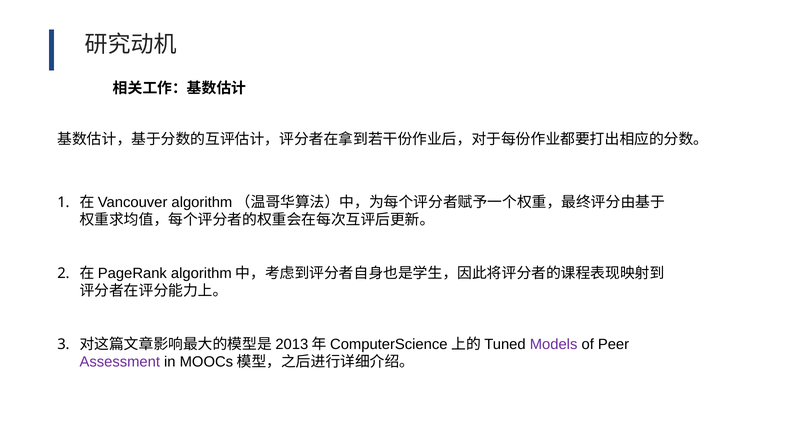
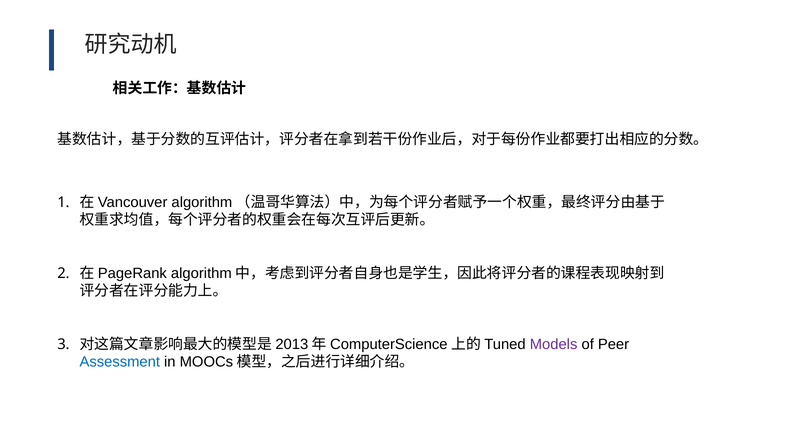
Assessment colour: purple -> blue (120, 362)
